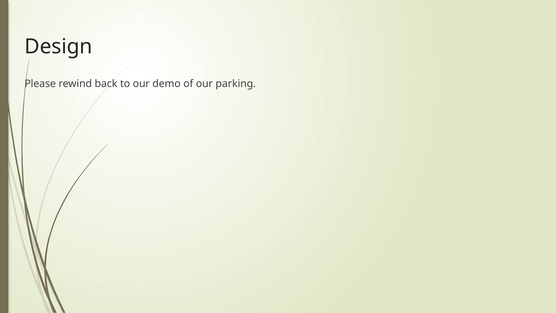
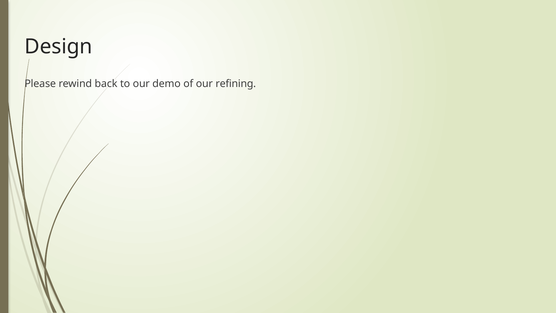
parking: parking -> refining (236, 84)
